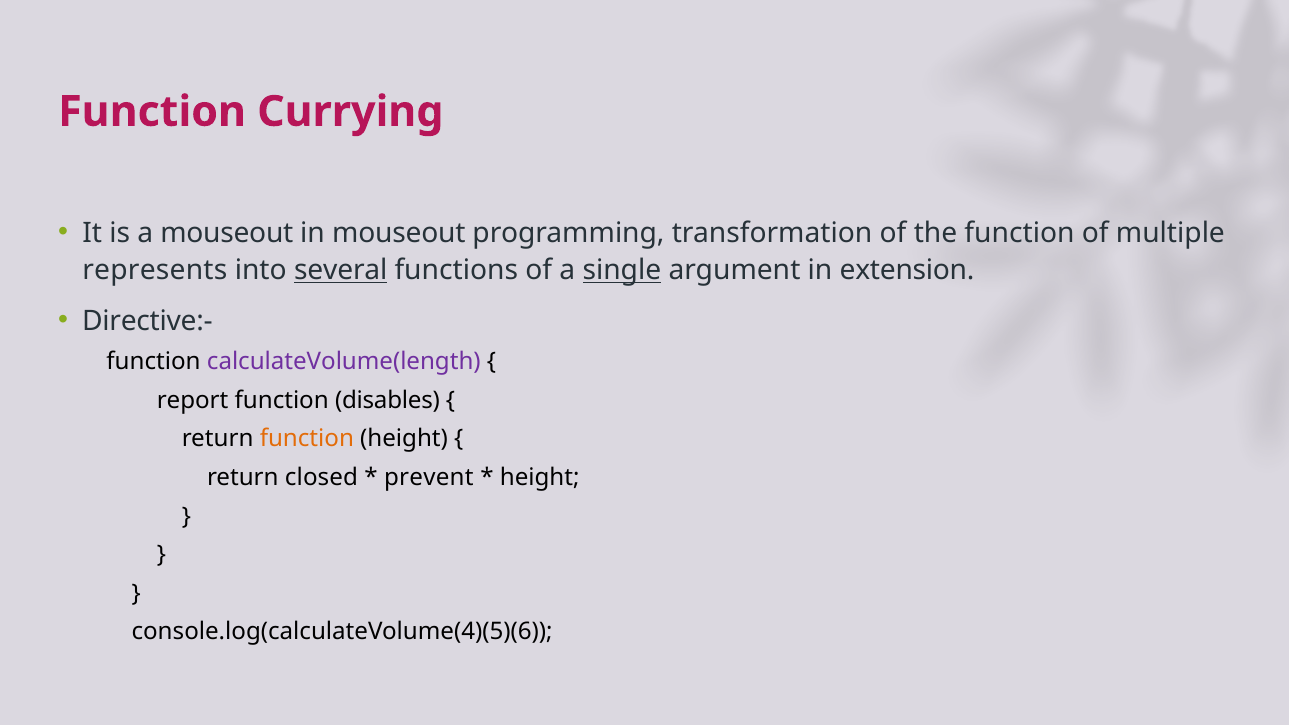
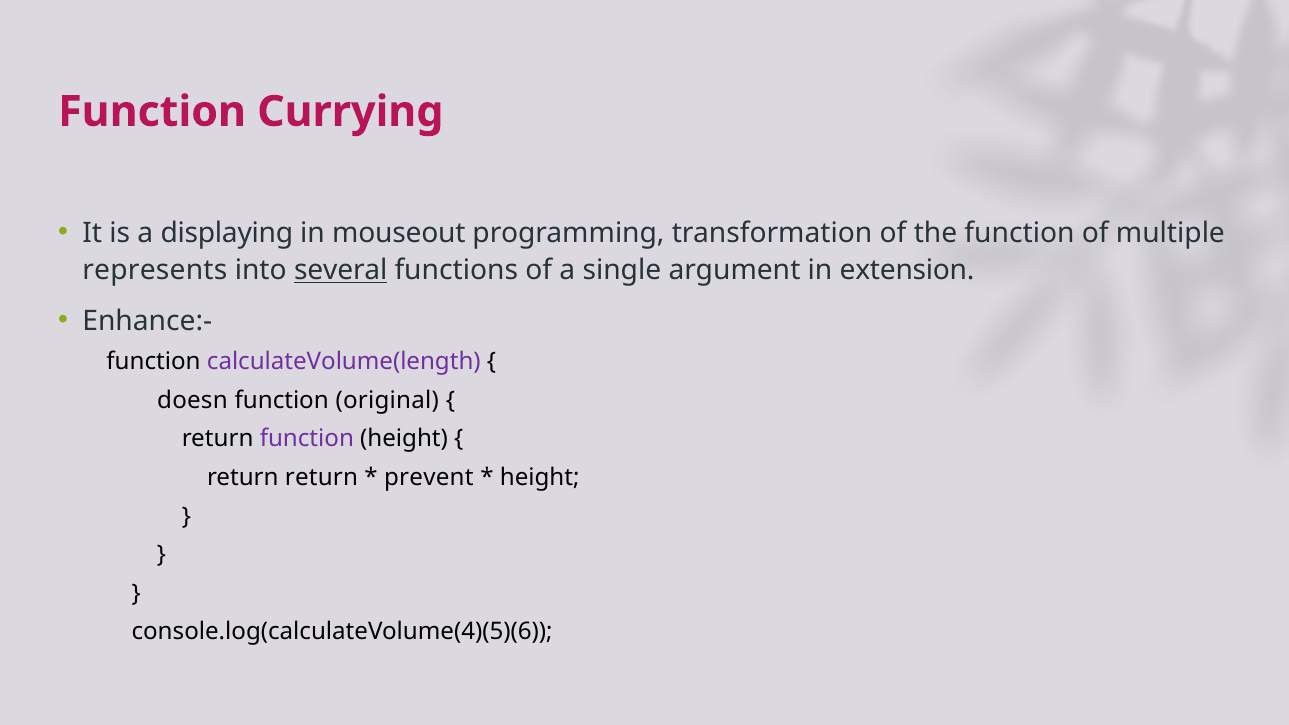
a mouseout: mouseout -> displaying (227, 233)
single underline: present -> none (622, 270)
Directive:-: Directive:- -> Enhance:- (147, 321)
report: report -> doesn (192, 400)
disables: disables -> original (387, 400)
function colour: orange -> purple (307, 439)
return closed: closed -> return (321, 477)
